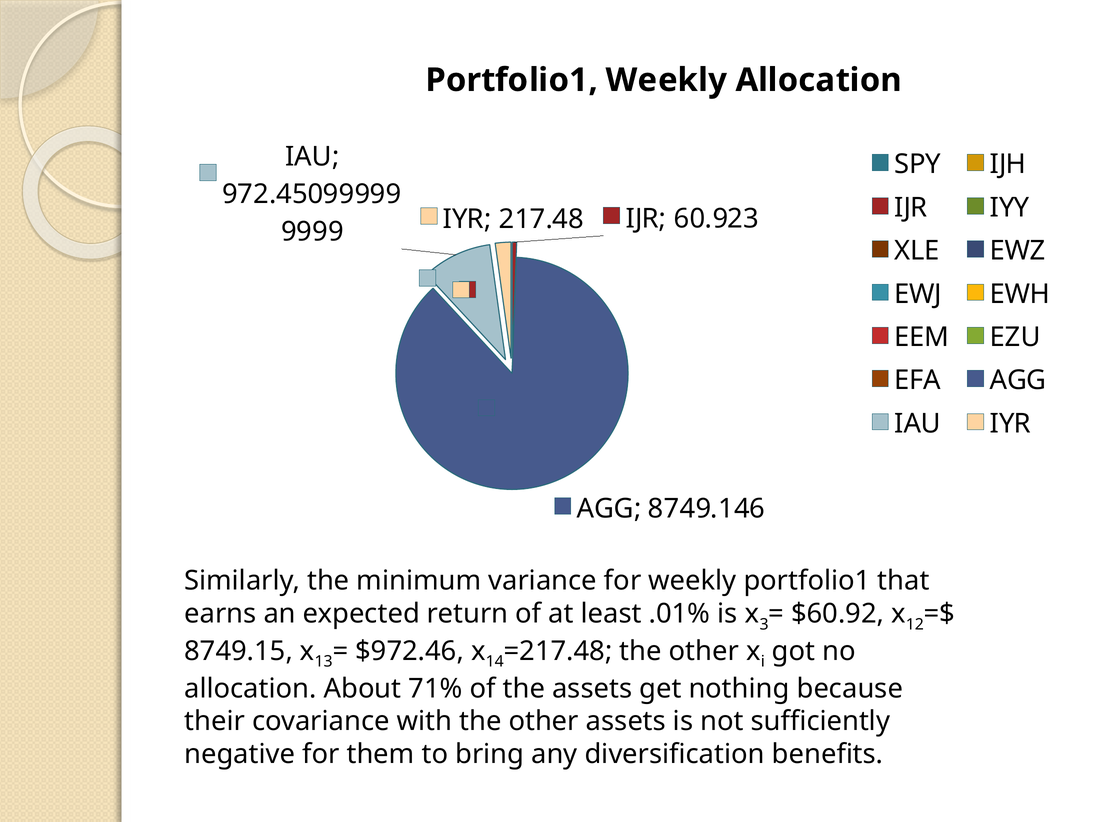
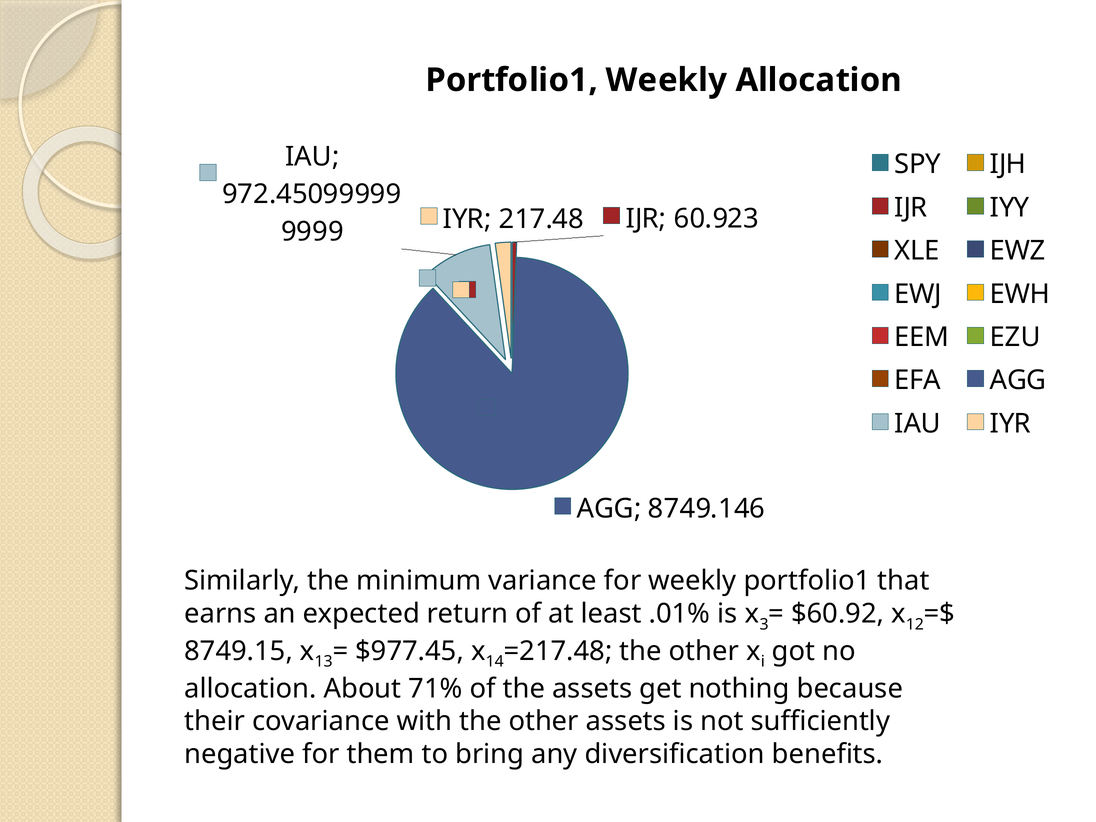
$972.46: $972.46 -> $977.45 (410, 651)
